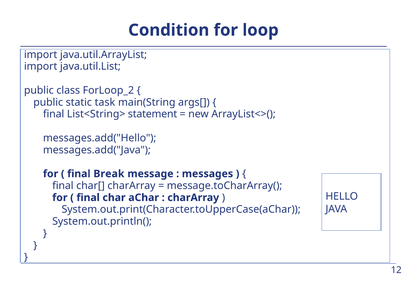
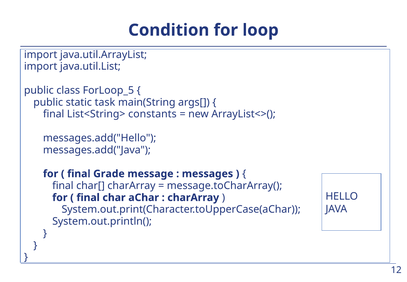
ForLoop_2: ForLoop_2 -> ForLoop_5 (108, 90)
statement: statement -> constants (152, 114)
Break: Break -> Grade (109, 174)
